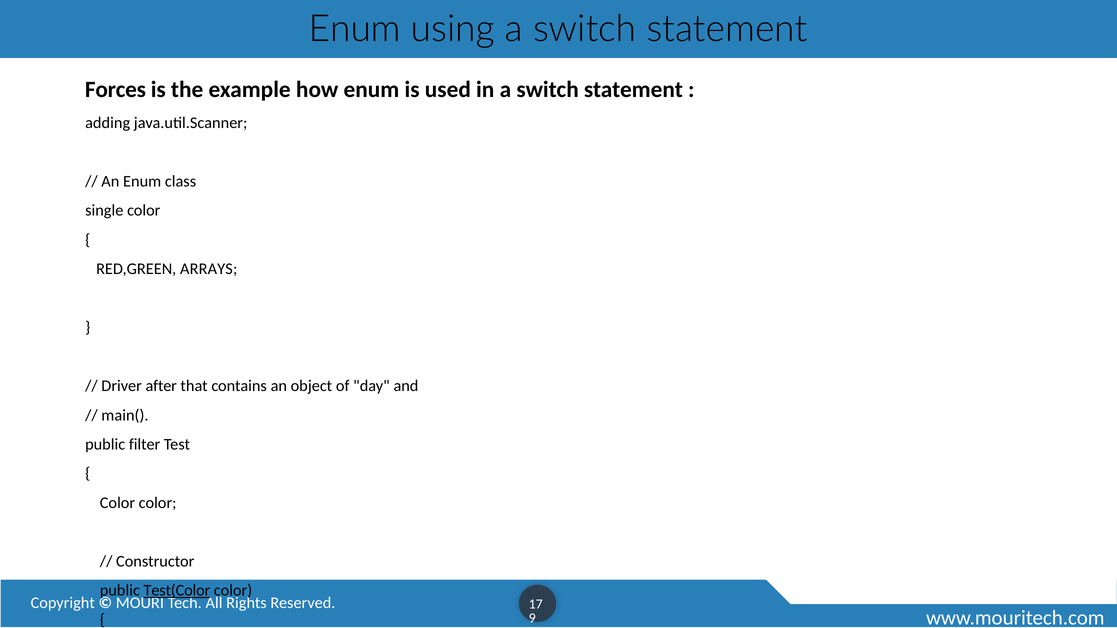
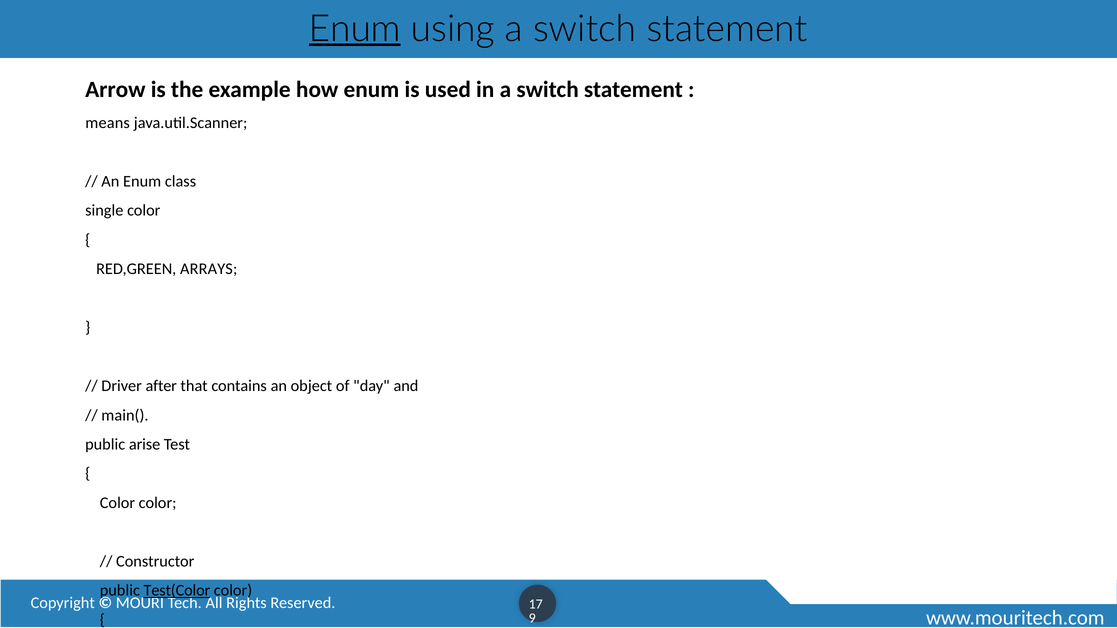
Enum underline: none -> present (355, 29)
Forces: Forces -> Arrow (115, 90)
adding: adding -> means (108, 123)
filter: filter -> arise (145, 445)
